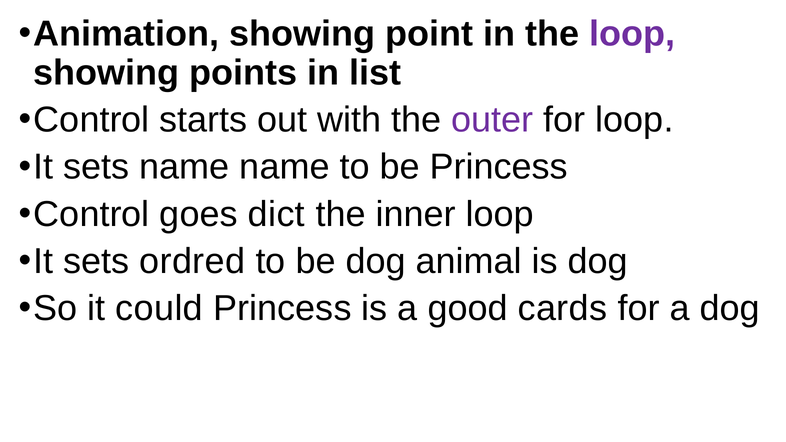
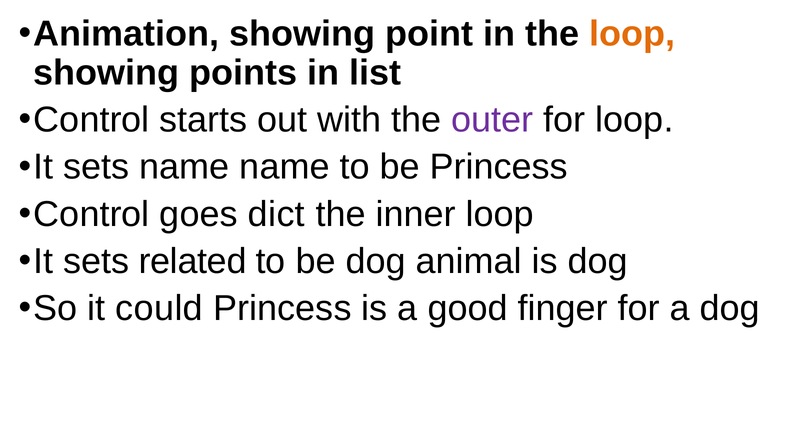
loop colour: purple -> orange (632, 34)
ordred: ordred -> related (193, 261)
cards: cards -> finger (563, 309)
